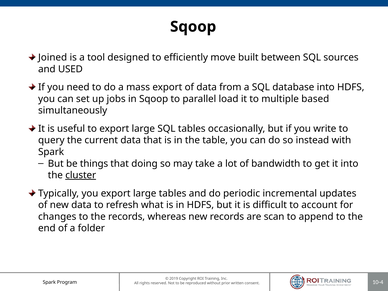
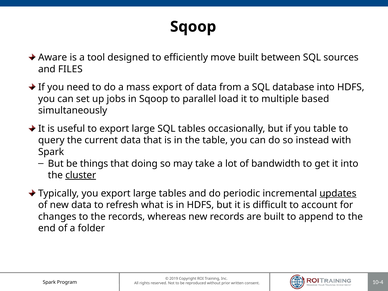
Joined: Joined -> Aware (53, 58)
USED: USED -> FILES (70, 69)
you write: write -> table (325, 129)
updates underline: none -> present (338, 193)
are scan: scan -> built (274, 217)
